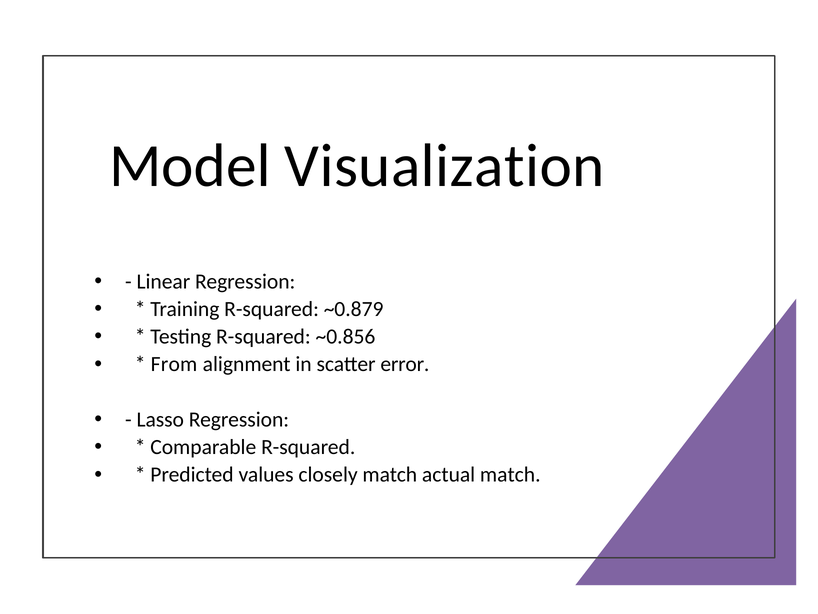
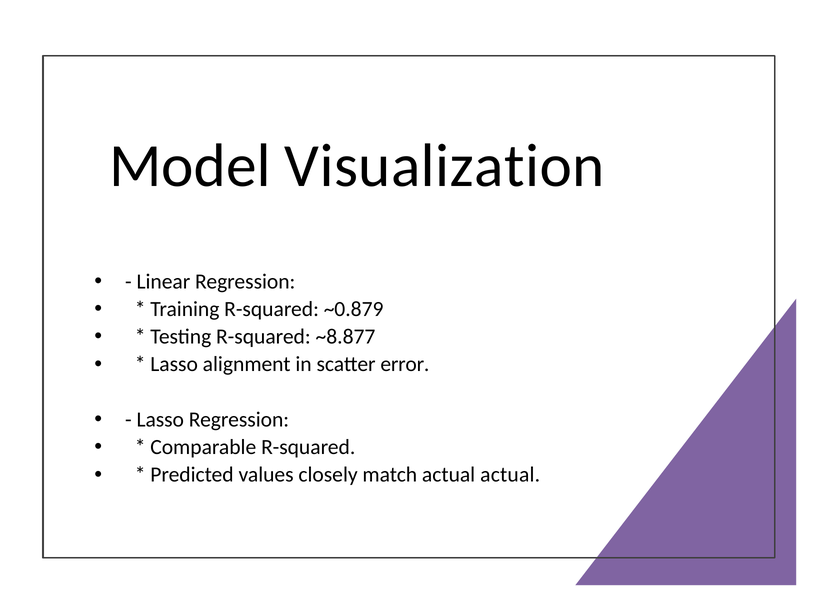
~0.856: ~0.856 -> ~8.877 (345, 336)
From: From -> Lasso (174, 364)
actual match: match -> actual (510, 474)
